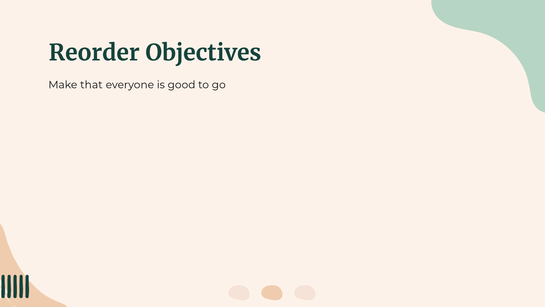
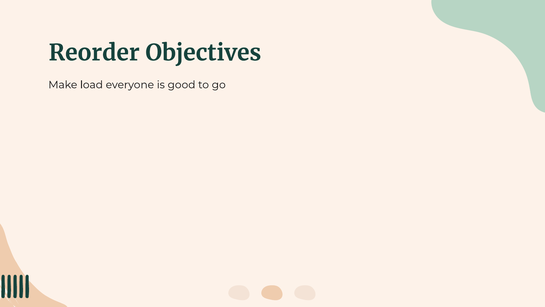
that: that -> load (91, 85)
